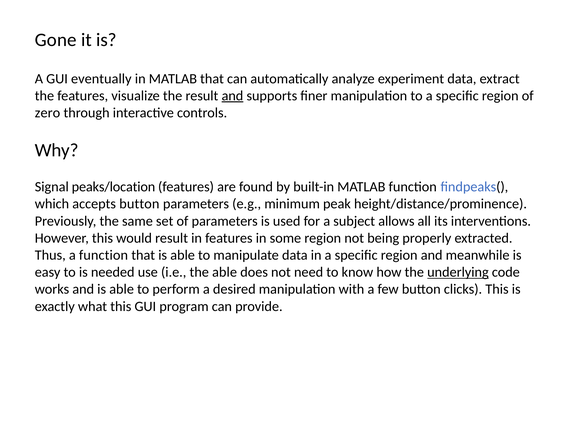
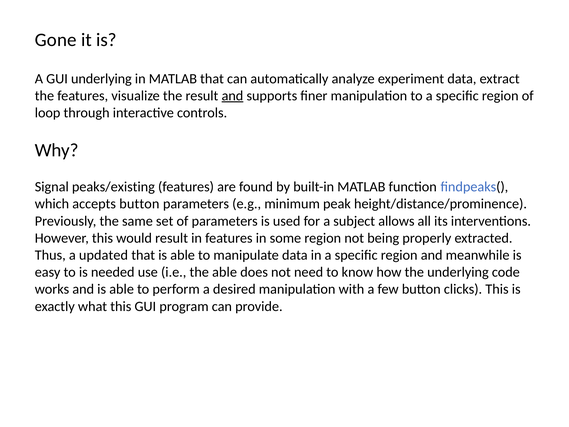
GUI eventually: eventually -> underlying (101, 79)
zero: zero -> loop (48, 113)
peaks/location: peaks/location -> peaks/existing (113, 187)
a function: function -> updated (103, 255)
underlying underline: present -> none (458, 272)
